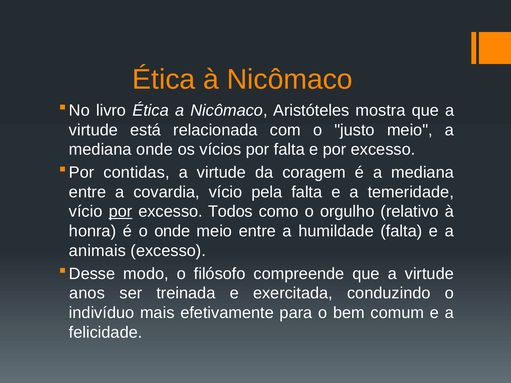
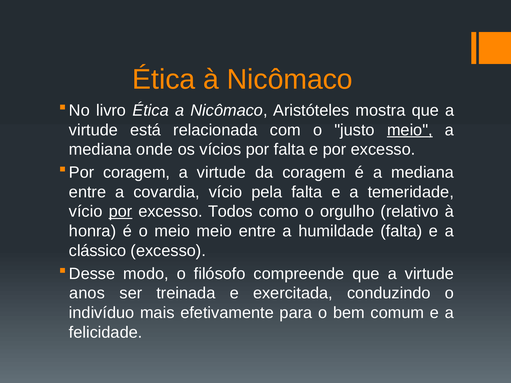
meio underline: none -> present (410, 130)
contidas: contidas -> coragem (137, 173)
o onde: onde -> meio (172, 231)
animais: animais -> clássico (98, 251)
